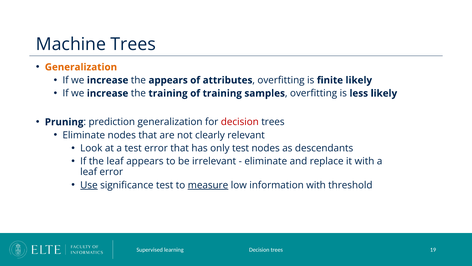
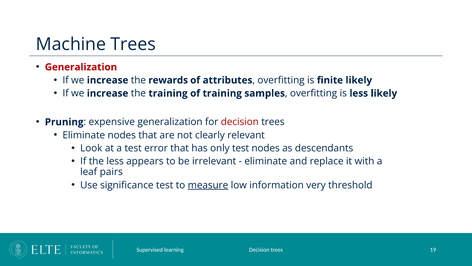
Generalization colour: orange -> red (81, 67)
the appears: appears -> rewards (168, 80)
prediction: prediction -> expensive (112, 122)
the leaf: leaf -> less (115, 161)
leaf error: error -> pairs (111, 172)
Use underline: present -> none (89, 185)
information with: with -> very (316, 185)
